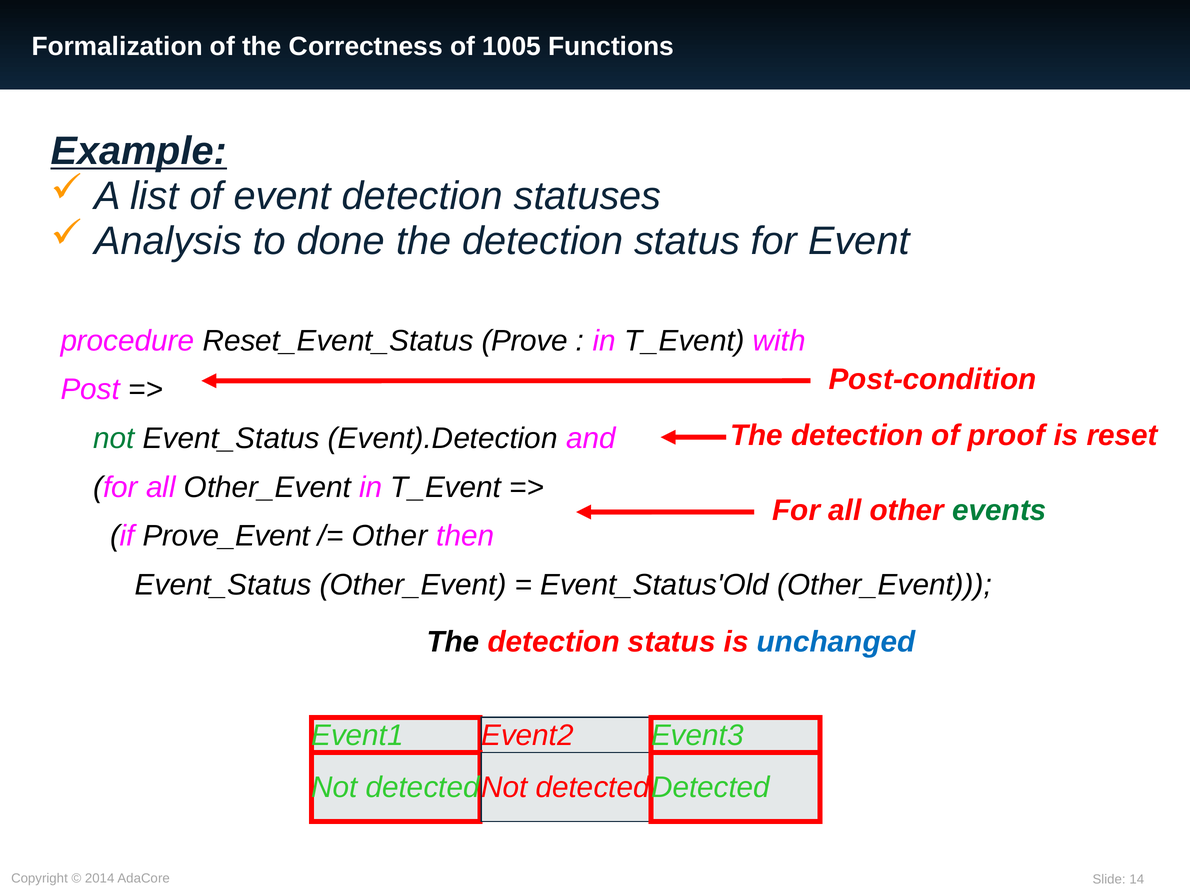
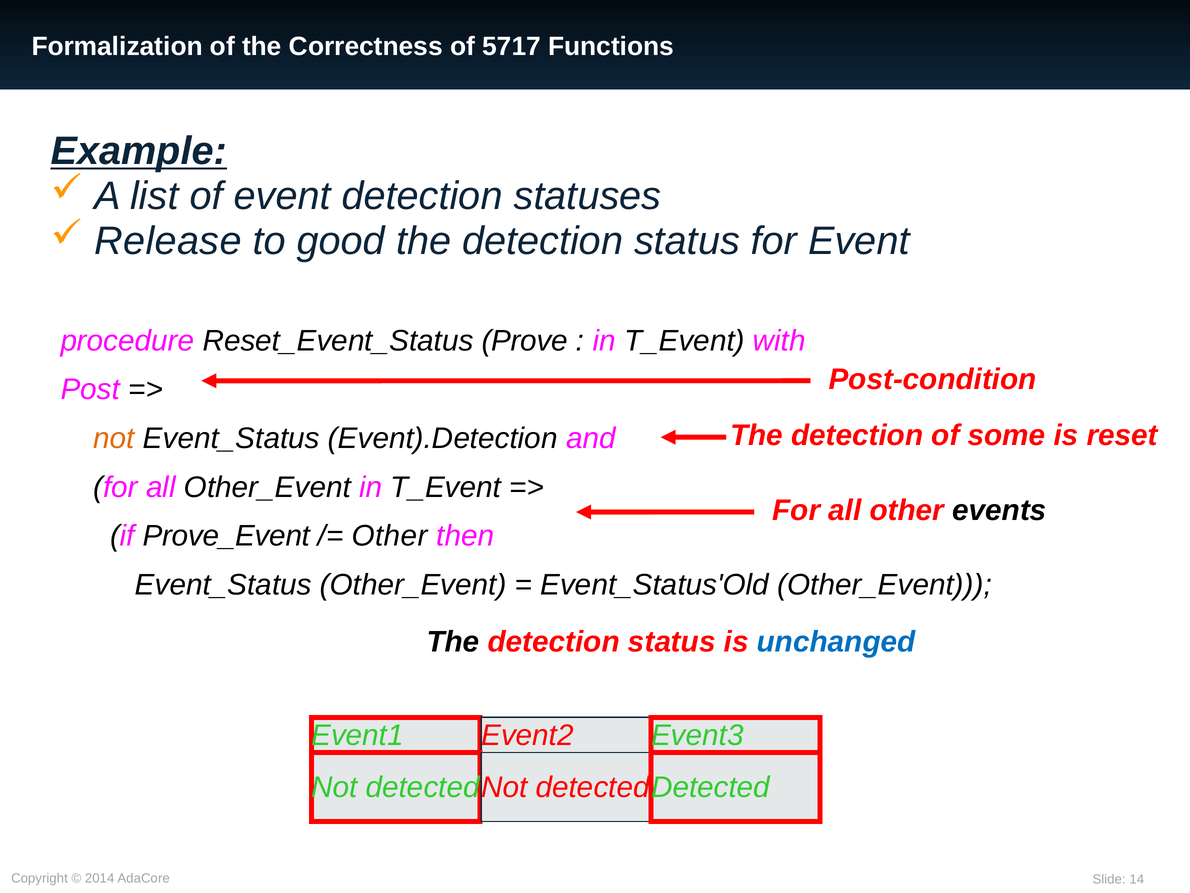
1005: 1005 -> 5717 (512, 46)
Analysis: Analysis -> Release (168, 241)
done: done -> good (341, 241)
proof: proof -> some (1007, 435)
not colour: green -> orange (114, 438)
events colour: green -> black (999, 510)
